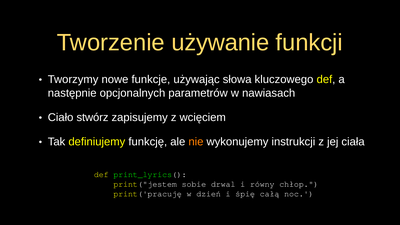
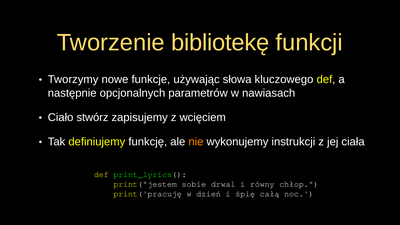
używanie: używanie -> bibliotekę (220, 43)
